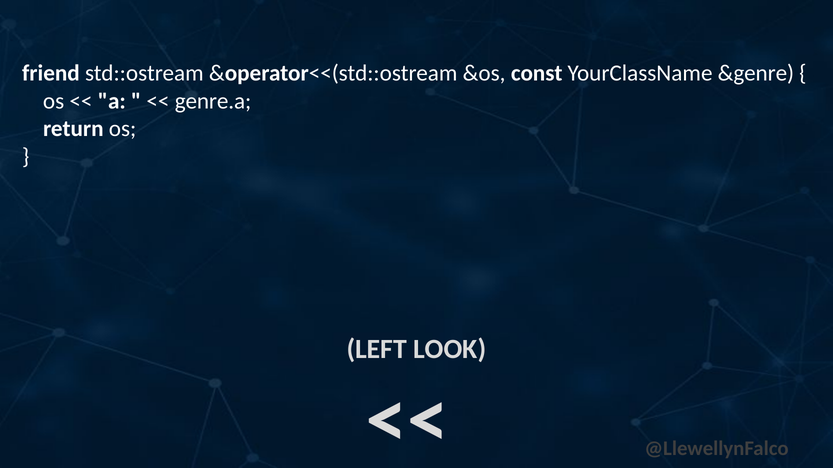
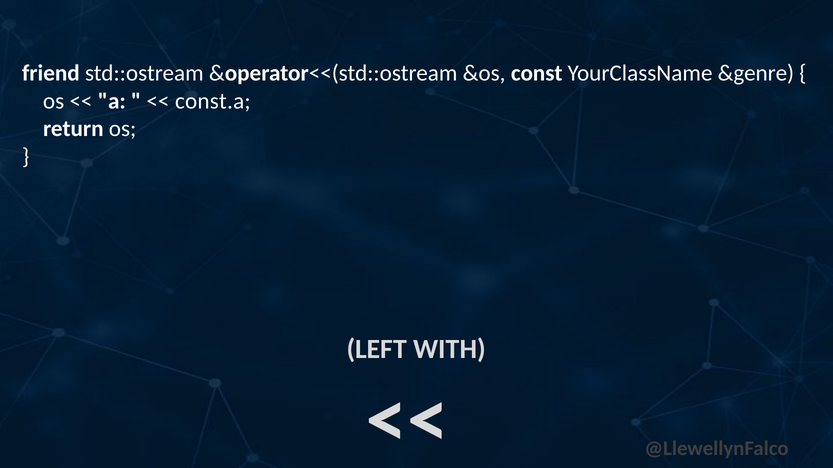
genre.a: genre.a -> const.a (213, 101)
LOOK: LOOK -> WITH (450, 350)
